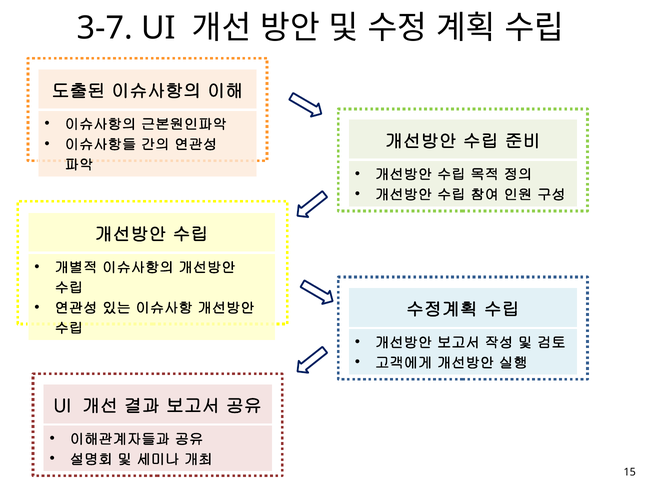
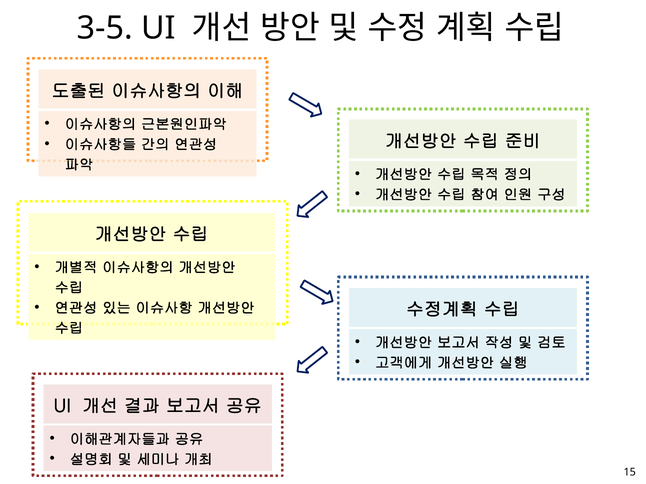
3-7: 3-7 -> 3-5 (105, 28)
